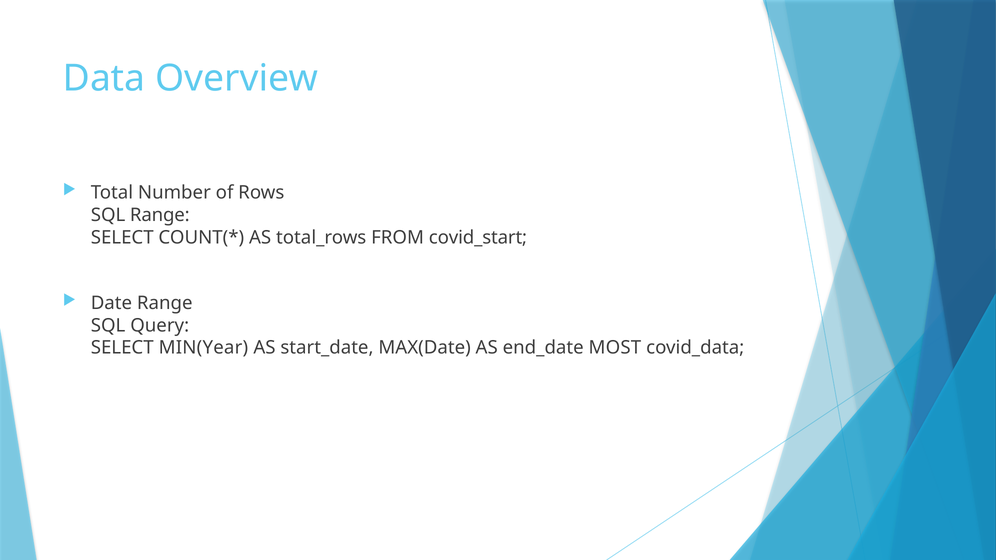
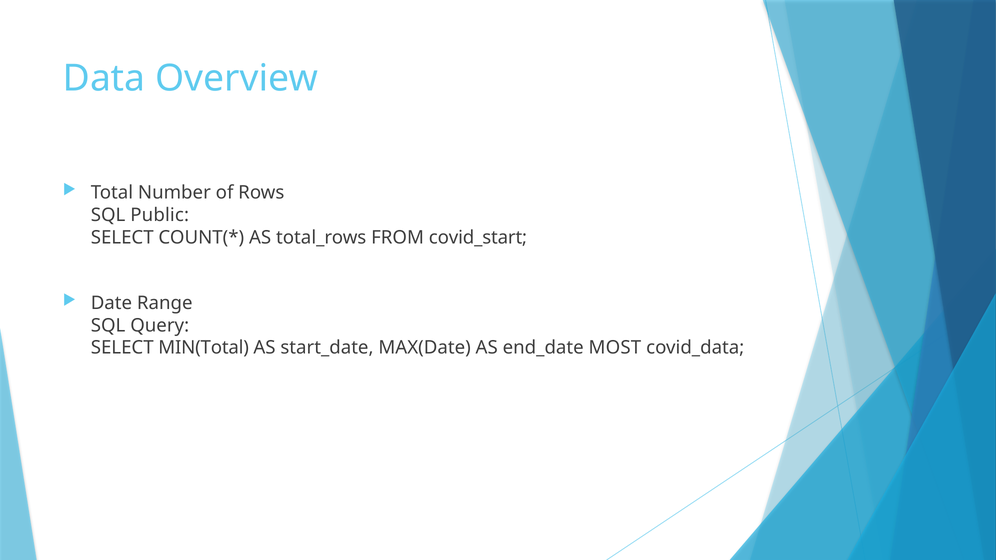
SQL Range: Range -> Public (160, 215)
MIN(Year: MIN(Year -> MIN(Total (204, 348)
